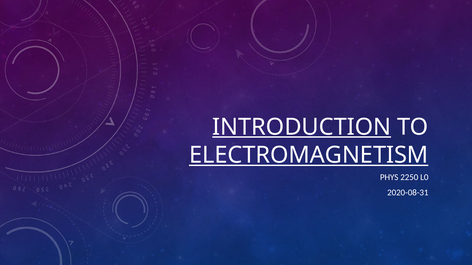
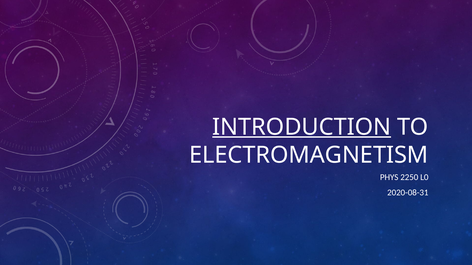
ELECTROMAGNETISM underline: present -> none (309, 155)
